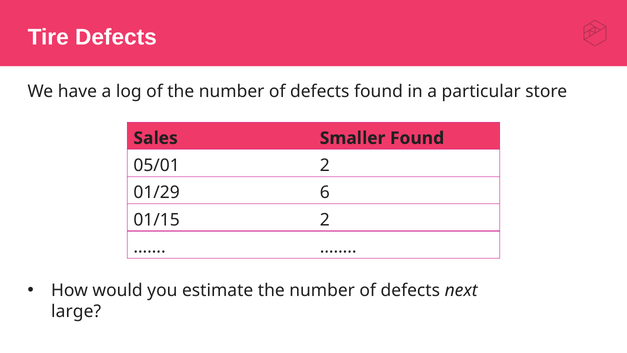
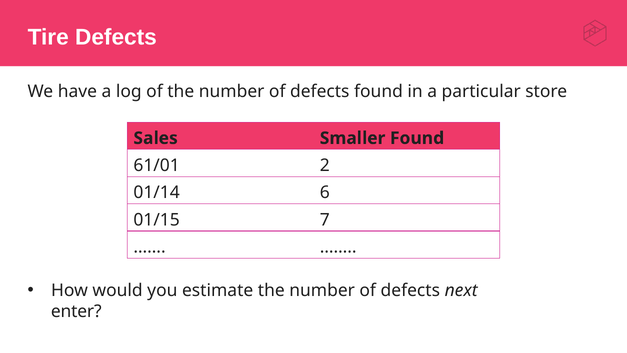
05/01: 05/01 -> 61/01 (157, 165)
01/29: 01/29 -> 01/14 (157, 192)
01/15 2: 2 -> 7 (325, 220)
large: large -> enter (76, 311)
